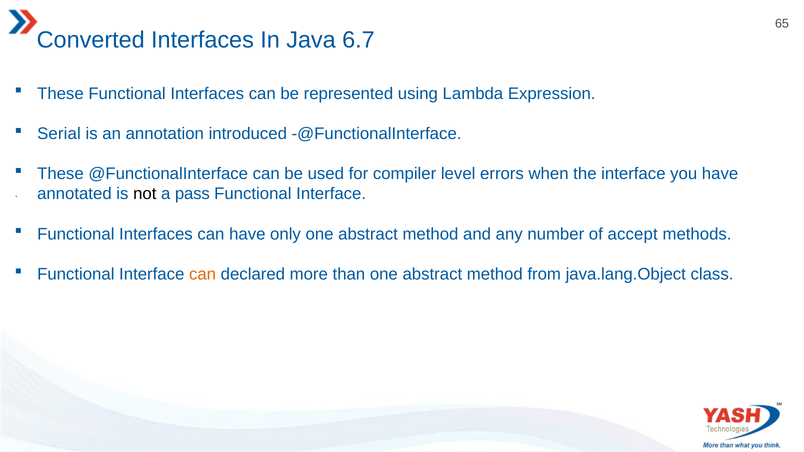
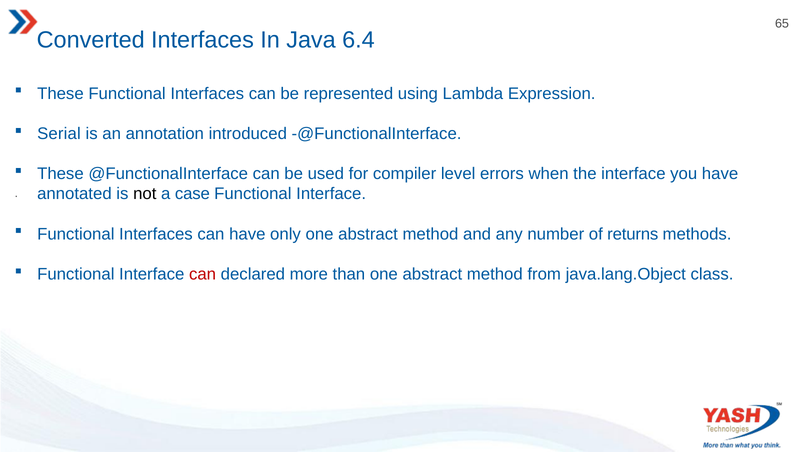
6.7: 6.7 -> 6.4 (358, 40)
pass: pass -> case (192, 194)
accept: accept -> returns (633, 234)
can colour: orange -> red (203, 275)
